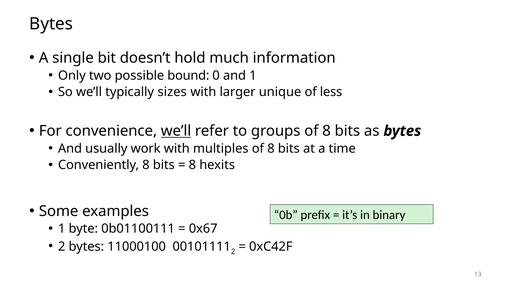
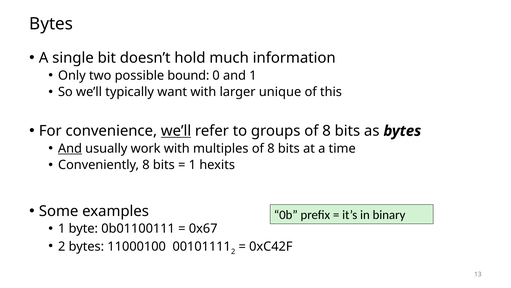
sizes: sizes -> want (172, 92)
less: less -> this (331, 92)
And underline: none -> present (70, 148)
8: 8 -> 1 (192, 165)
